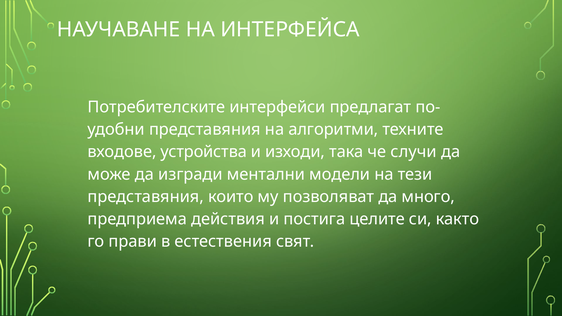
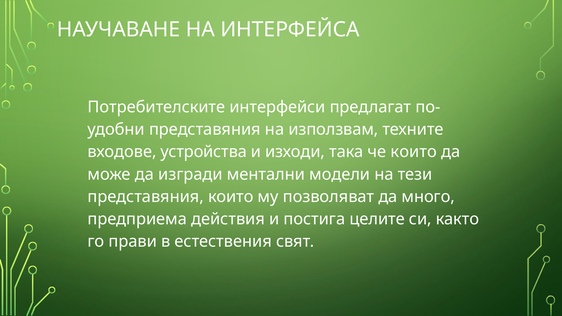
алгоритми: алгоритми -> използвам (333, 129)
че случи: случи -> които (414, 152)
